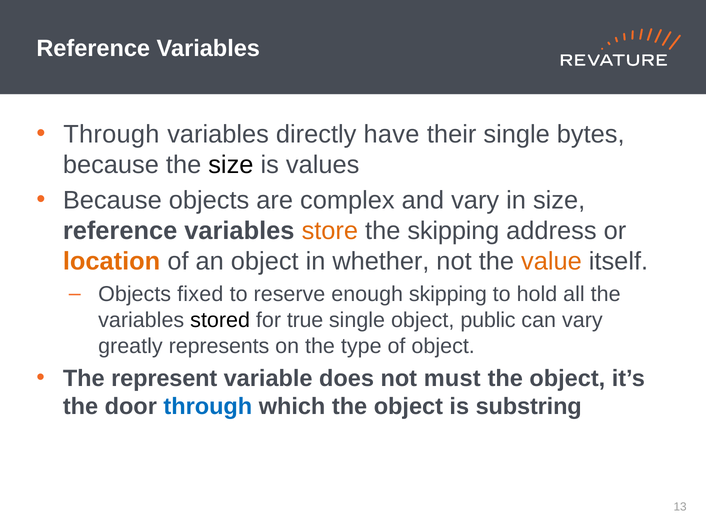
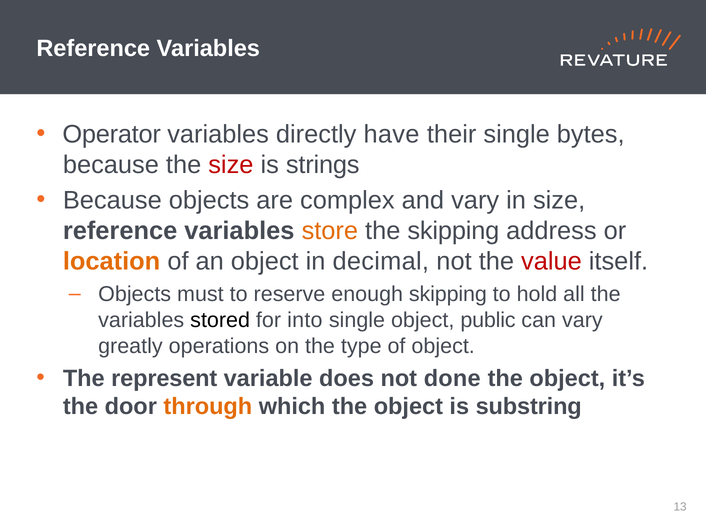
Through: Through -> Operator (112, 134)
size colour: black -> red (231, 165)
values: values -> strings (323, 165)
whether: whether -> decimal (381, 261)
value colour: orange -> red (551, 261)
fixed: fixed -> must (200, 294)
true: true -> into (305, 320)
represents: represents -> operations (219, 346)
must: must -> done (452, 378)
through colour: blue -> orange (208, 406)
